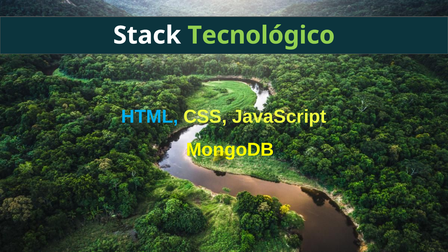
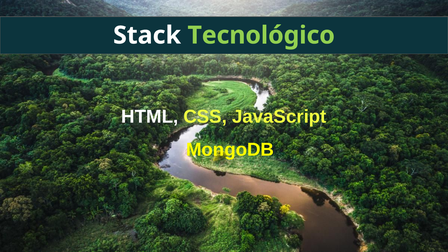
HTML colour: light blue -> white (150, 117)
